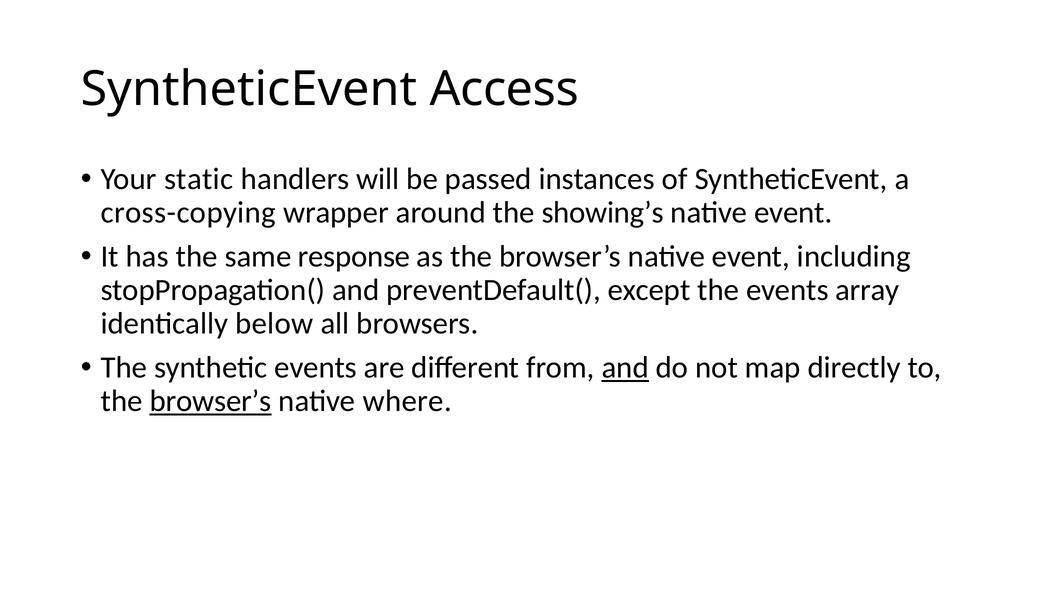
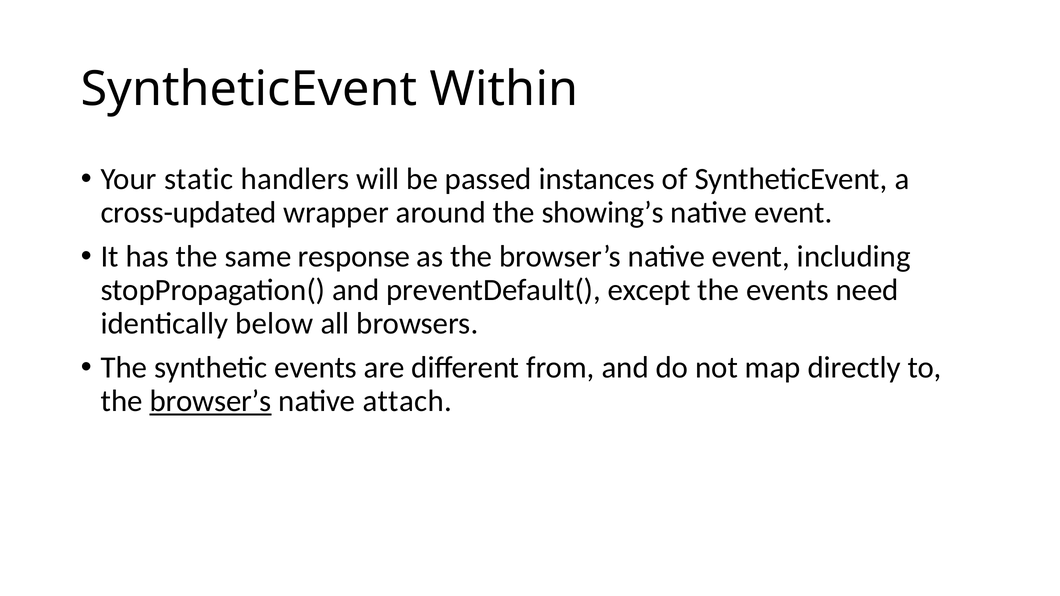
Access: Access -> Within (504, 89)
cross-copying: cross-copying -> cross-updated (189, 212)
array: array -> need (867, 290)
and underline: present -> none (625, 368)
where: where -> attach (407, 401)
